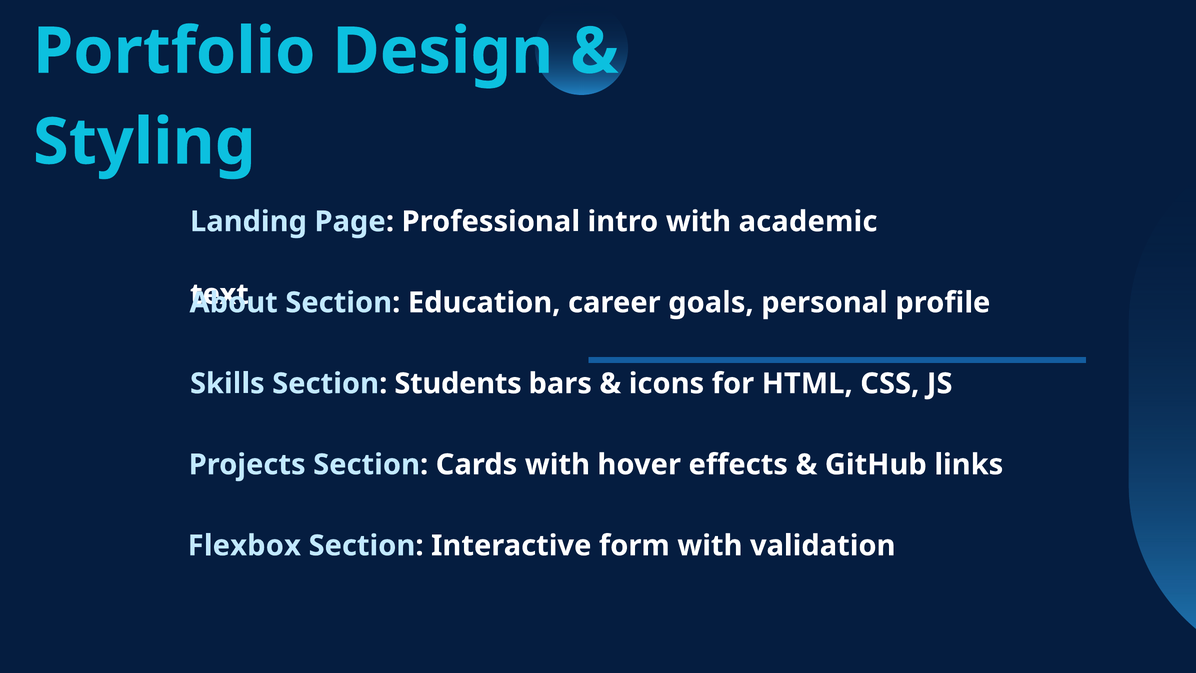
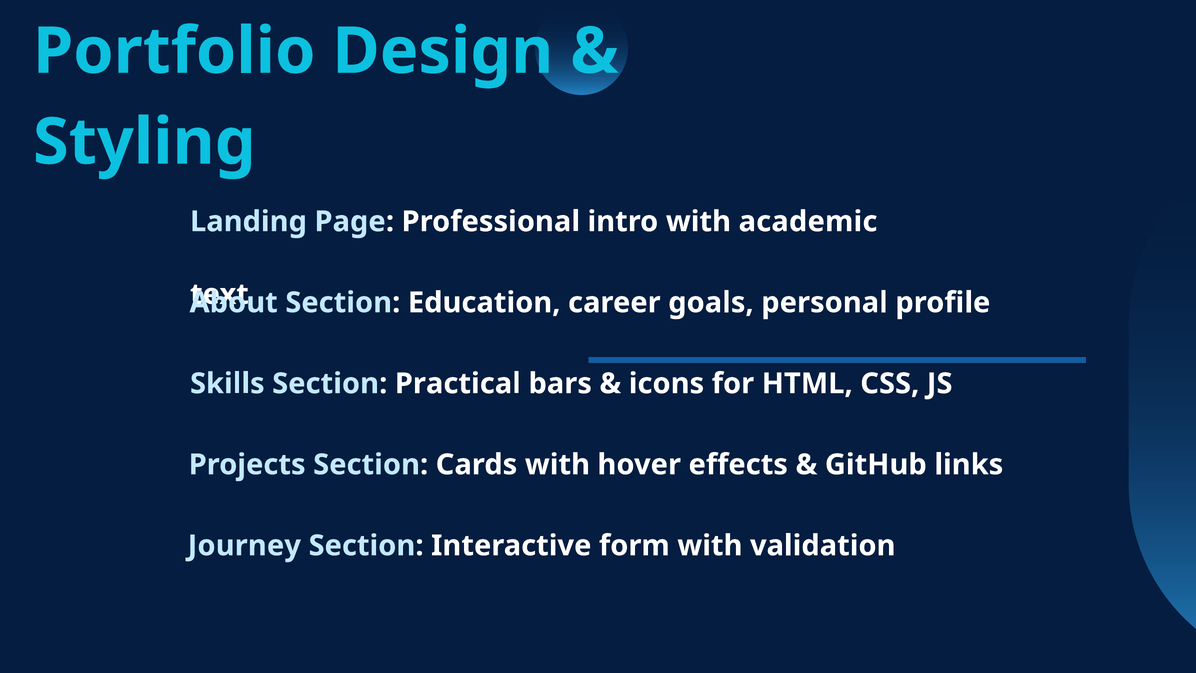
Students: Students -> Practical (458, 384)
Flexbox: Flexbox -> Journey (244, 545)
